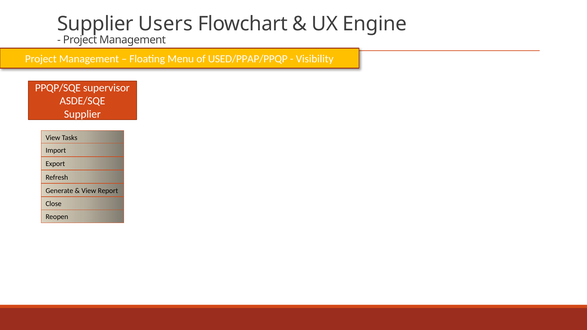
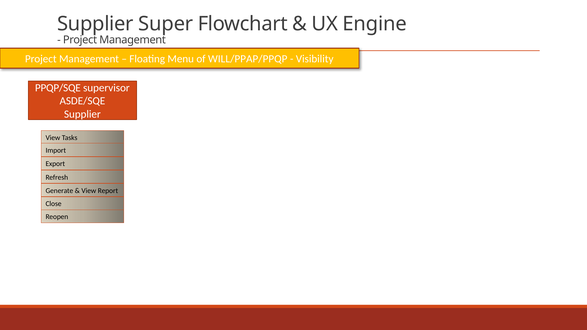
Users: Users -> Super (166, 24)
USED/PPAP/PPQP: USED/PPAP/PPQP -> WILL/PPAP/PPQP (248, 59)
